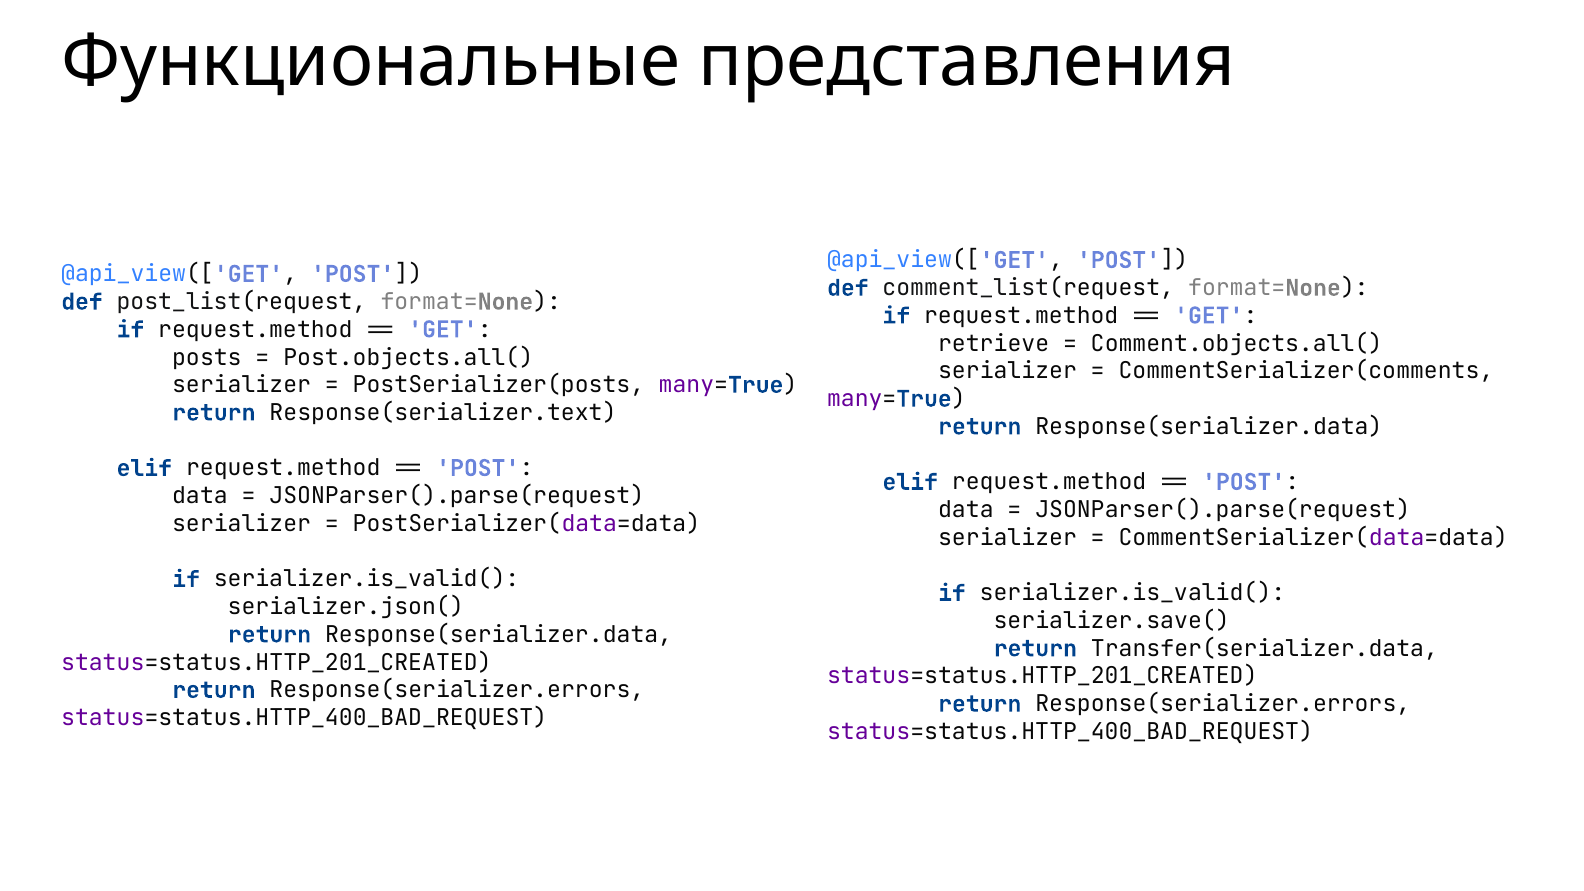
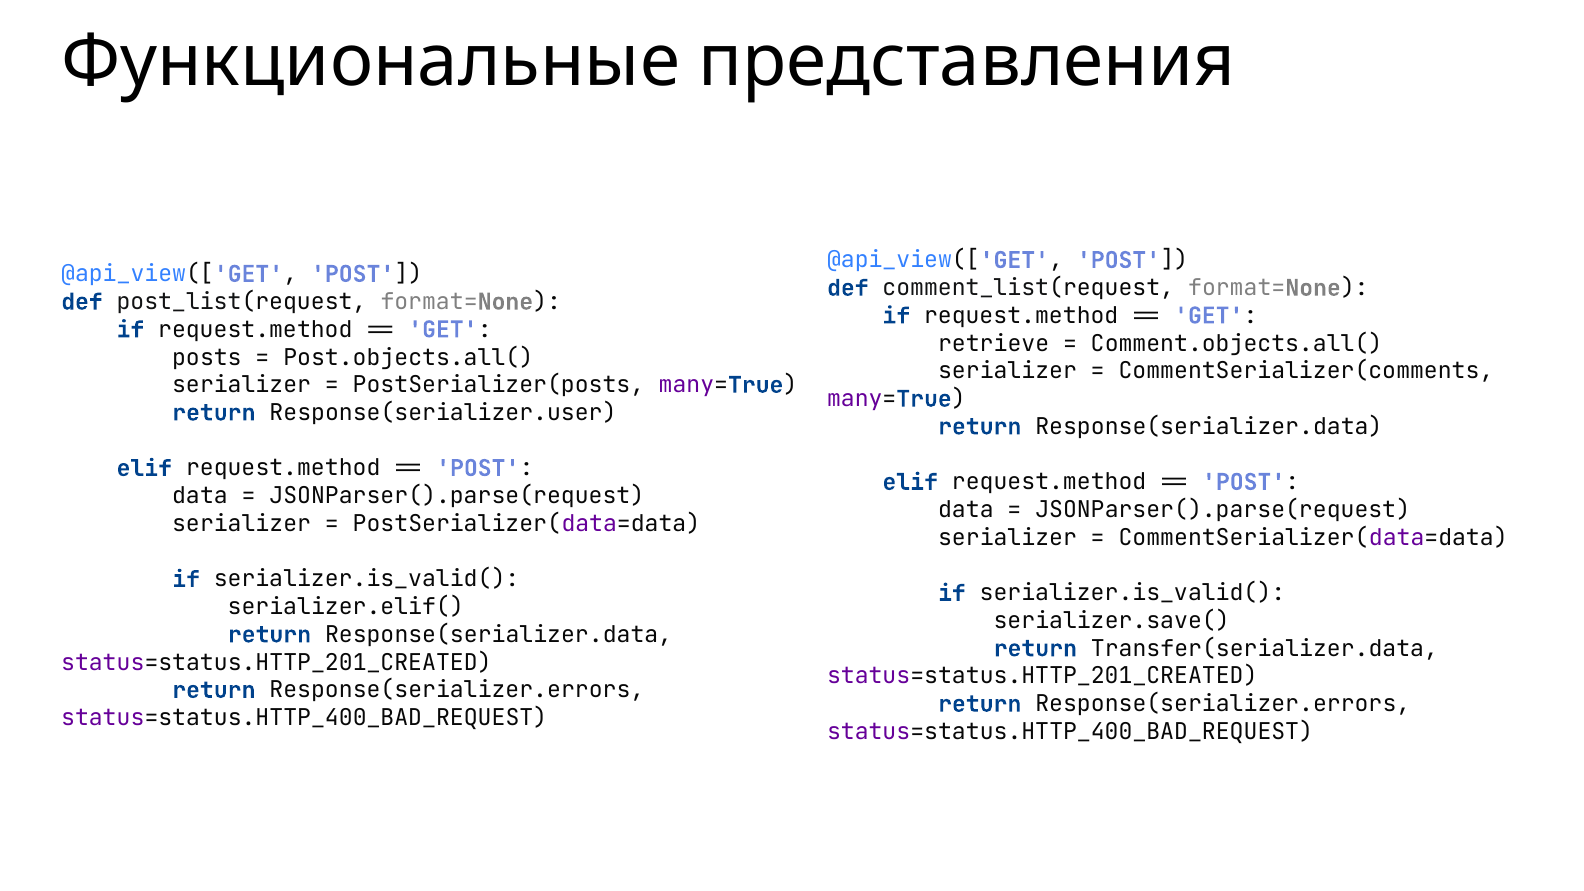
Response(serializer.text: Response(serializer.text -> Response(serializer.user (443, 413)
serializer.json(: serializer.json( -> serializer.elif( (346, 607)
